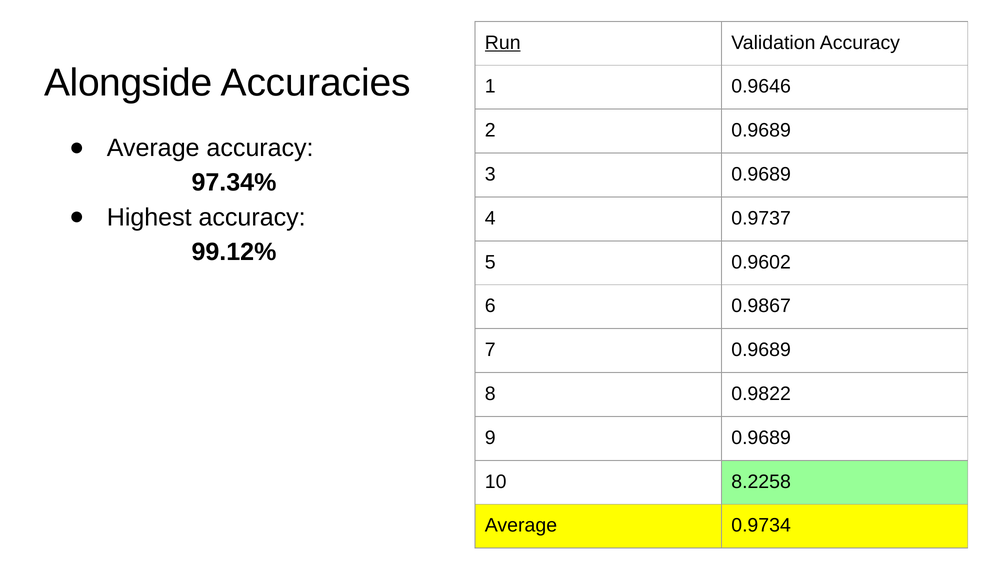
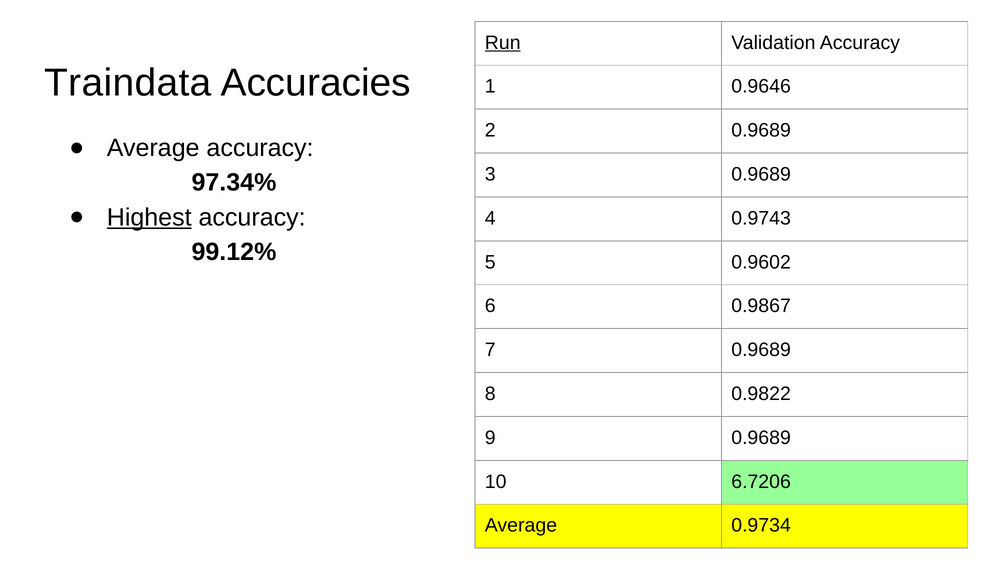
Alongside: Alongside -> Traindata (128, 83)
Highest underline: none -> present (149, 217)
0.9737: 0.9737 -> 0.9743 (761, 218)
8.2258: 8.2258 -> 6.7206 (761, 482)
